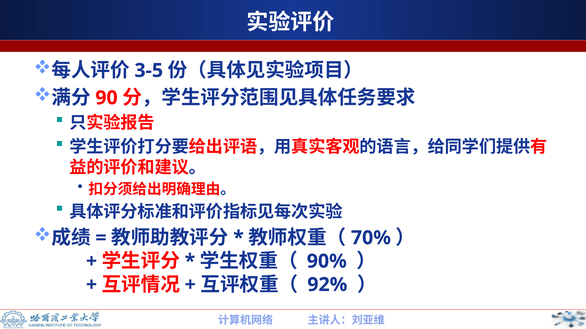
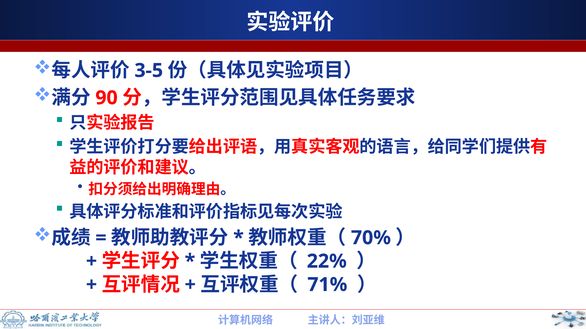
90%: 90% -> 22% (327, 262)
92%: 92% -> 71% (327, 285)
